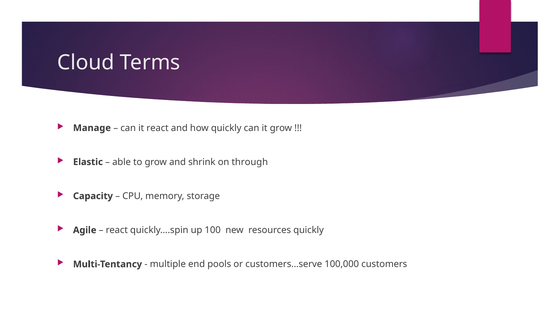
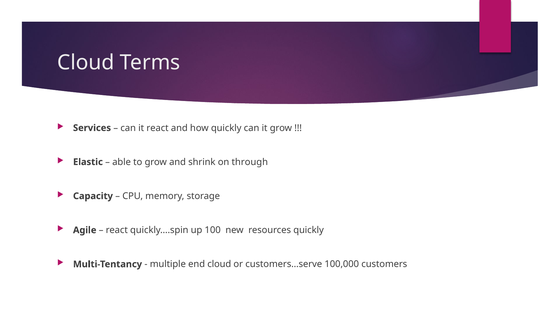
Manage: Manage -> Services (92, 128)
end pools: pools -> cloud (219, 264)
